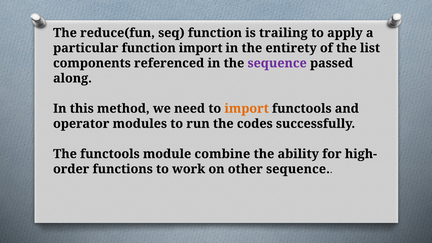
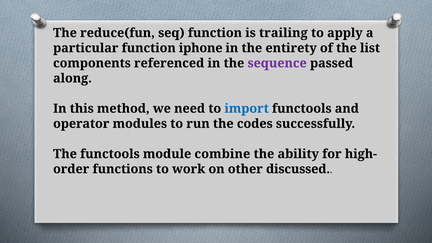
function import: import -> iphone (201, 48)
import colour: orange -> blue (247, 109)
other sequence: sequence -> discussed (298, 169)
